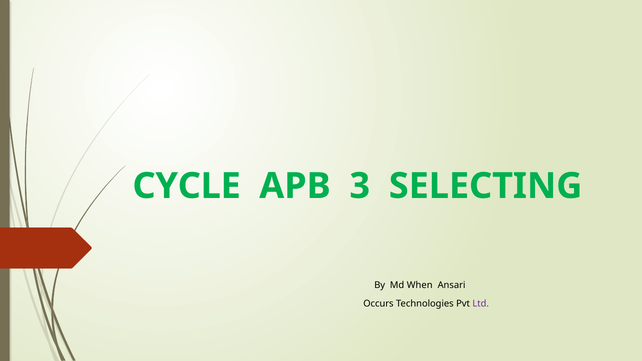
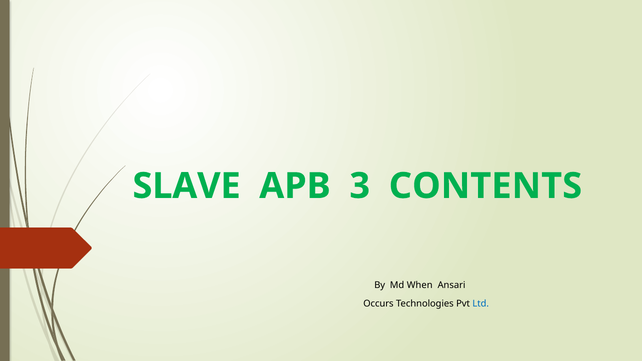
CYCLE: CYCLE -> SLAVE (187, 186)
SELECTING: SELECTING -> CONTENTS (485, 186)
Ltd colour: purple -> blue (481, 304)
